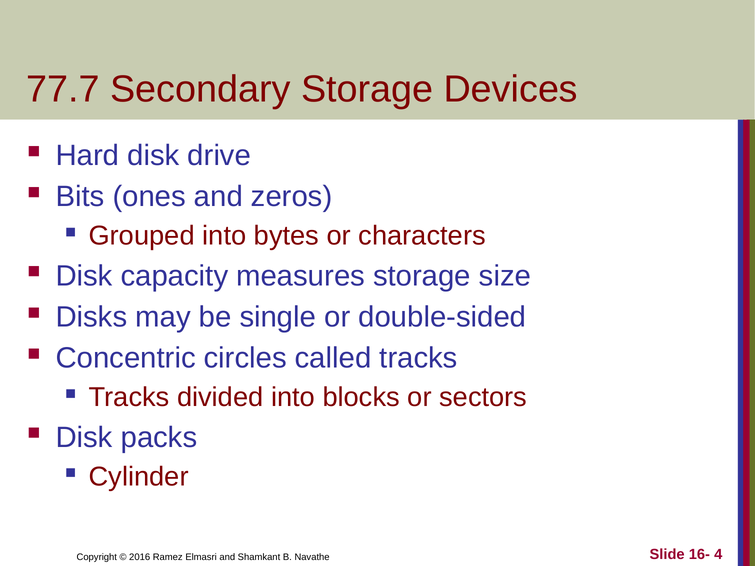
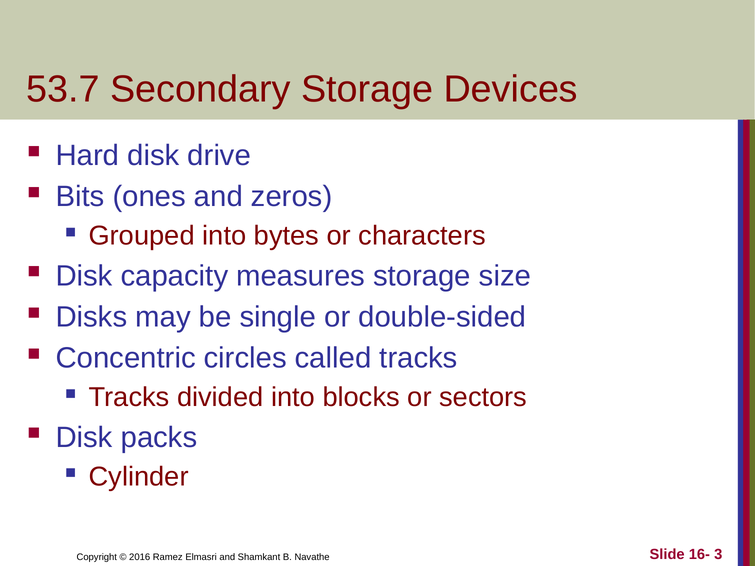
77.7: 77.7 -> 53.7 (63, 89)
4: 4 -> 3 (718, 555)
